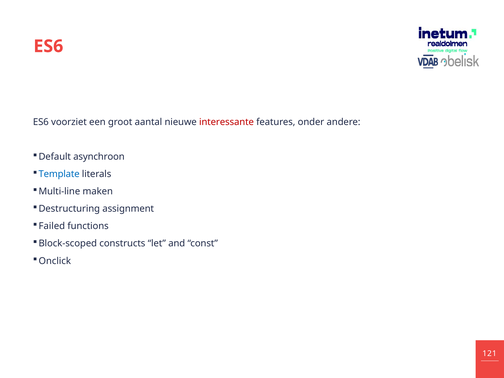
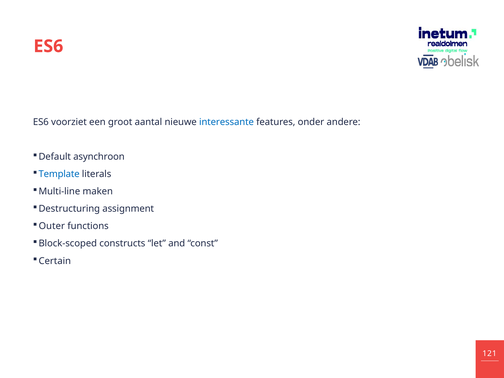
interessante colour: red -> blue (227, 122)
Failed: Failed -> Outer (52, 226)
Onclick: Onclick -> Certain (55, 261)
